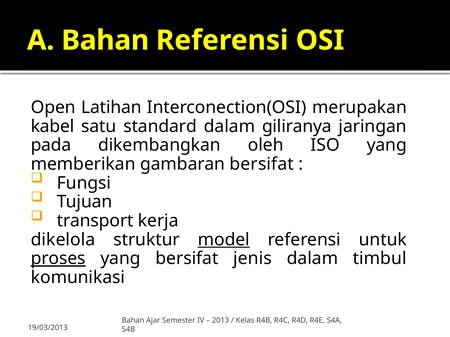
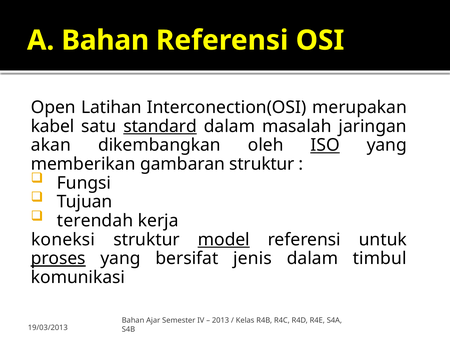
standard underline: none -> present (160, 127)
giliranya: giliranya -> masalah (297, 127)
pada: pada -> akan (51, 145)
ISO underline: none -> present (325, 145)
gambaran bersifat: bersifat -> struktur (262, 164)
transport: transport -> terendah (95, 221)
dikelola: dikelola -> koneksi (63, 240)
